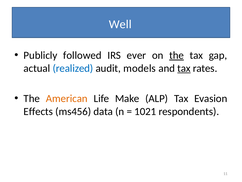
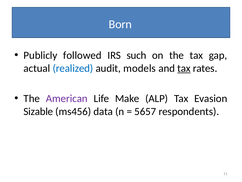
Well: Well -> Born (120, 24)
ever: ever -> such (137, 55)
the underline: present -> none (177, 55)
American colour: orange -> purple (67, 98)
Effects: Effects -> Sizable (38, 111)
1021: 1021 -> 5657 (145, 111)
